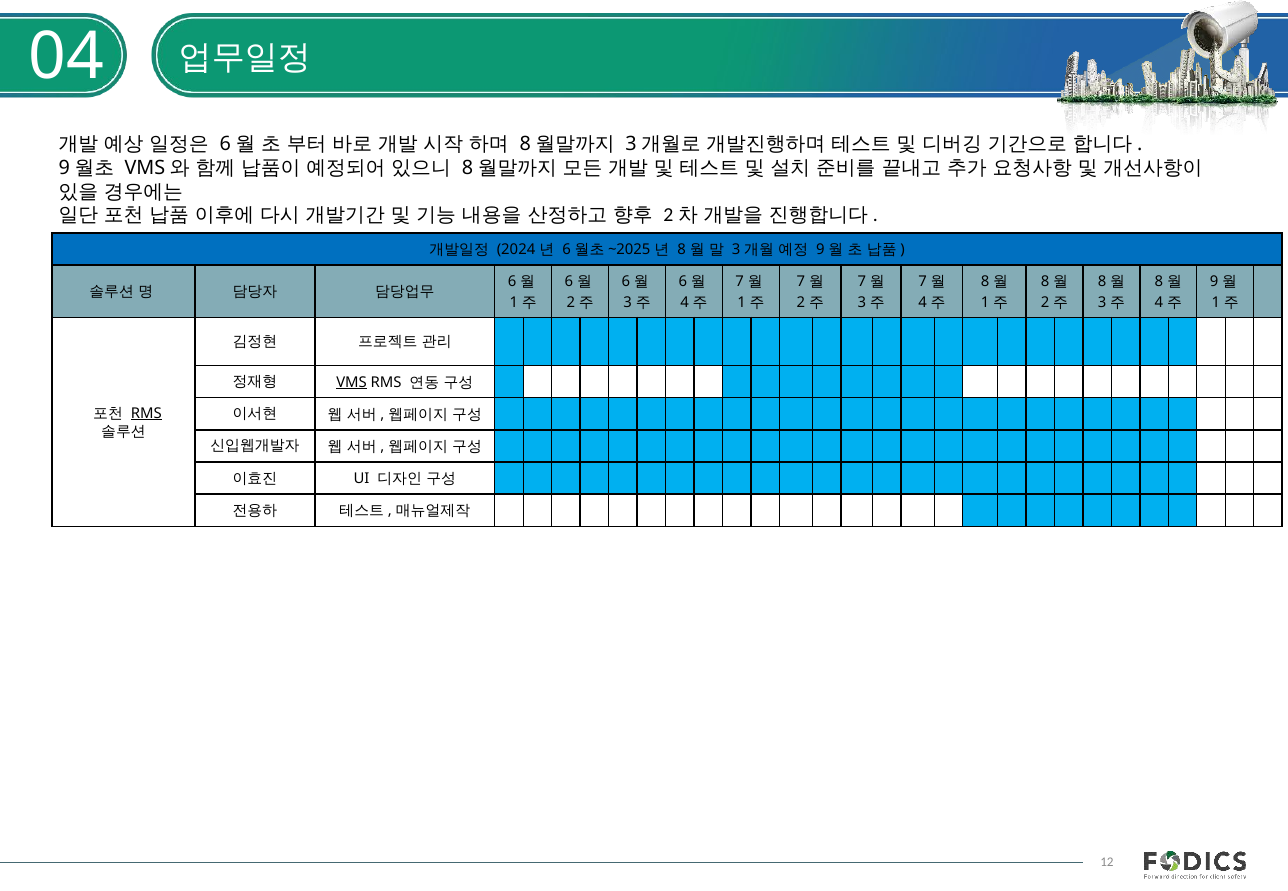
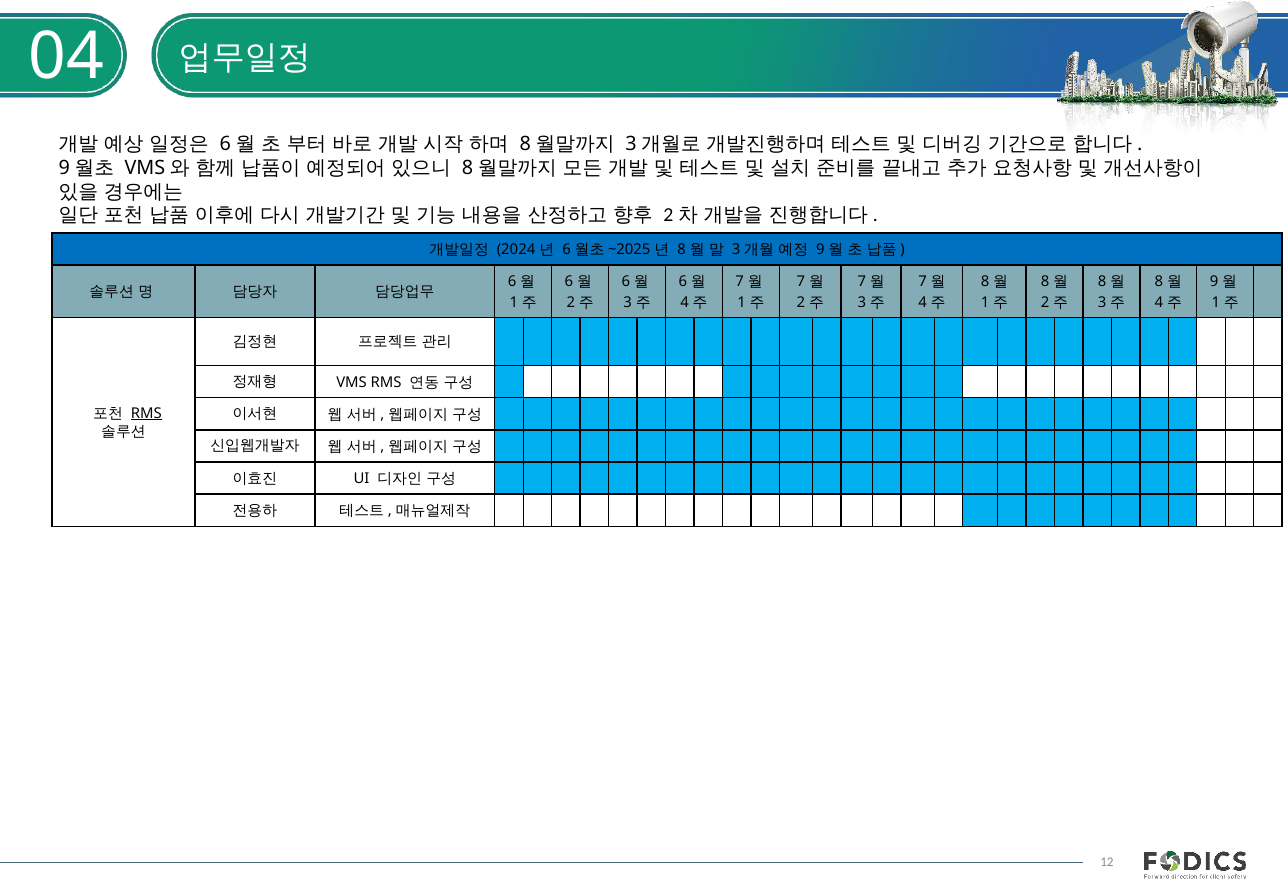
VMS underline: present -> none (352, 383)
